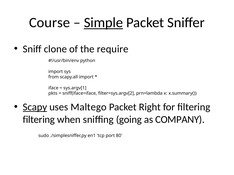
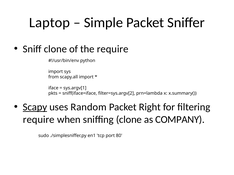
Course: Course -> Laptop (50, 23)
Simple underline: present -> none (103, 23)
Maltego: Maltego -> Random (89, 107)
filtering: filtering -> require (39, 120)
sniffing going: going -> clone (129, 120)
